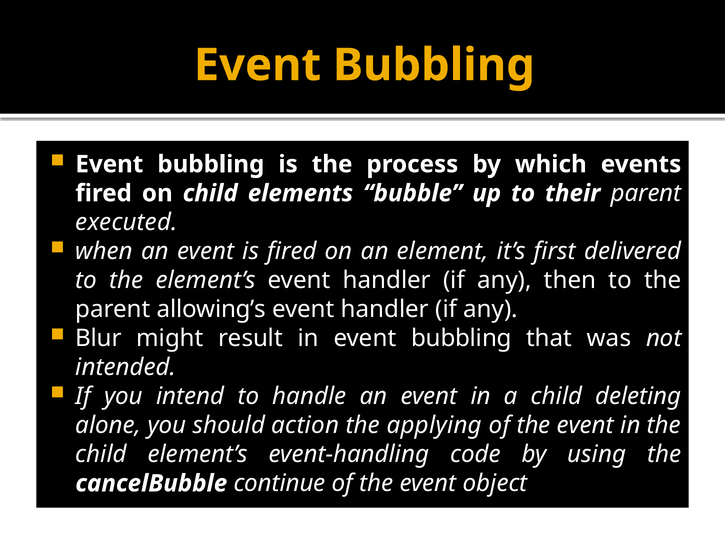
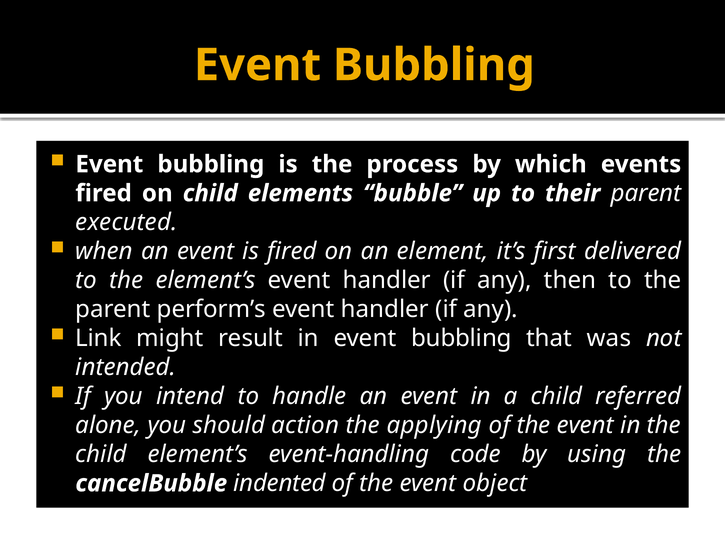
allowing’s: allowing’s -> perform’s (211, 309)
Blur: Blur -> Link (99, 338)
deleting: deleting -> referred (638, 396)
continue: continue -> indented (280, 483)
